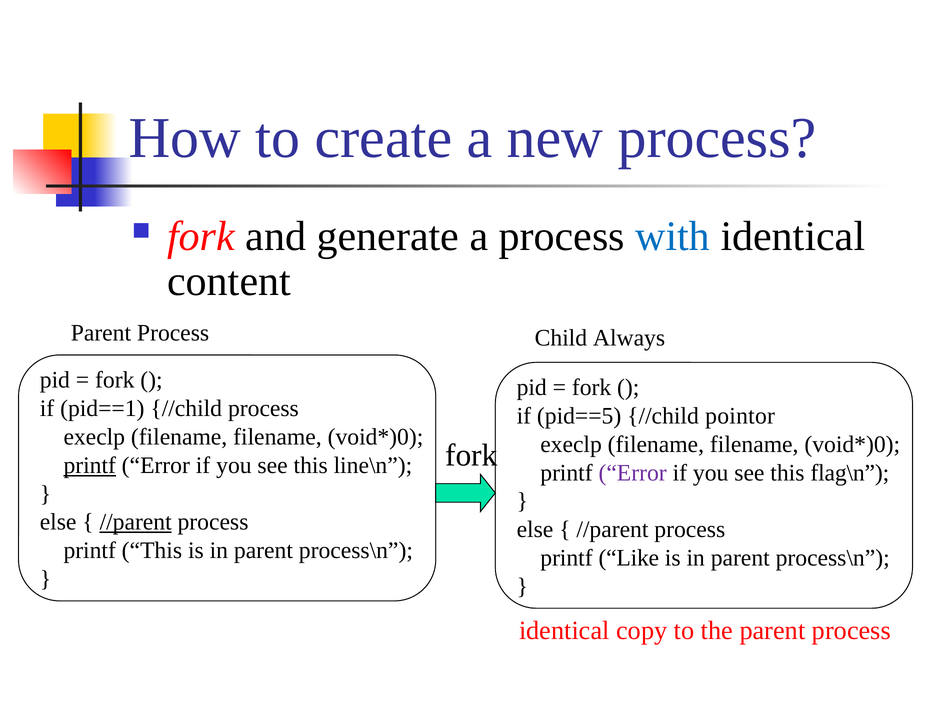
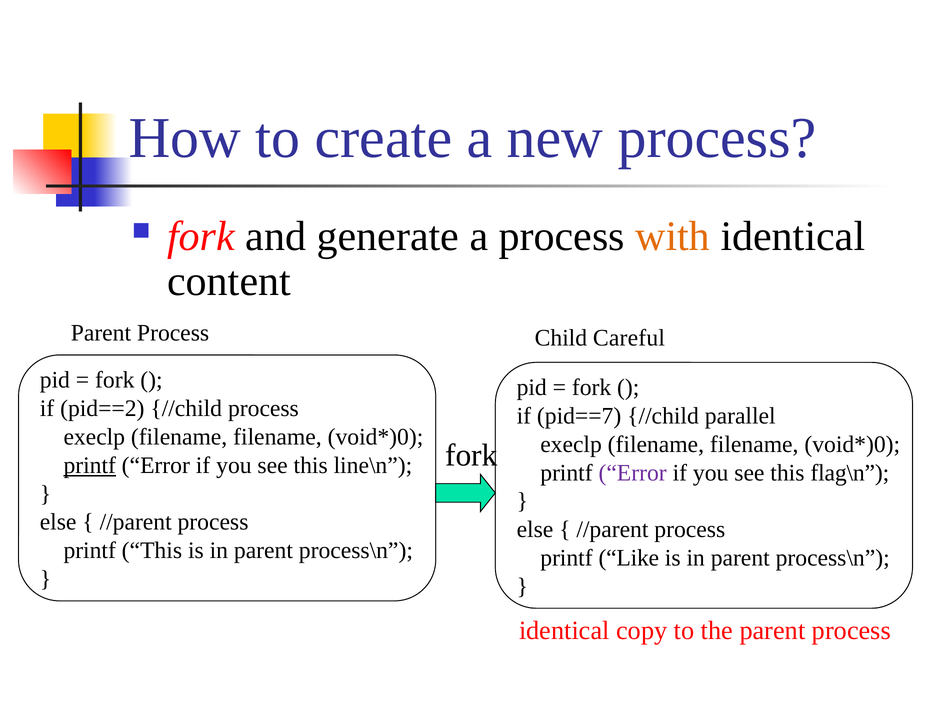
with colour: blue -> orange (673, 236)
Always: Always -> Careful (629, 338)
pid==1: pid==1 -> pid==2 (102, 408)
pid==5: pid==5 -> pid==7 (579, 416)
pointor: pointor -> parallel (740, 416)
//parent underline: present -> none (136, 522)
